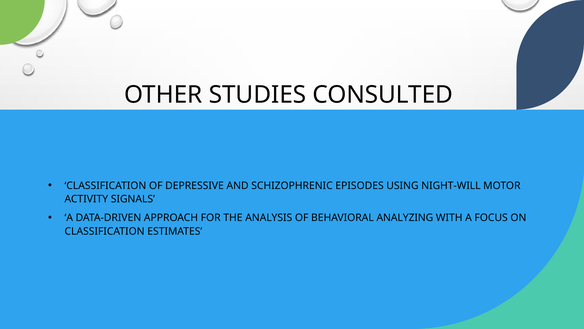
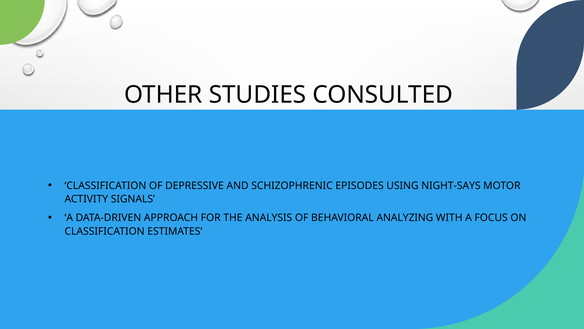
NIGHT-WILL: NIGHT-WILL -> NIGHT-SAYS (451, 185)
